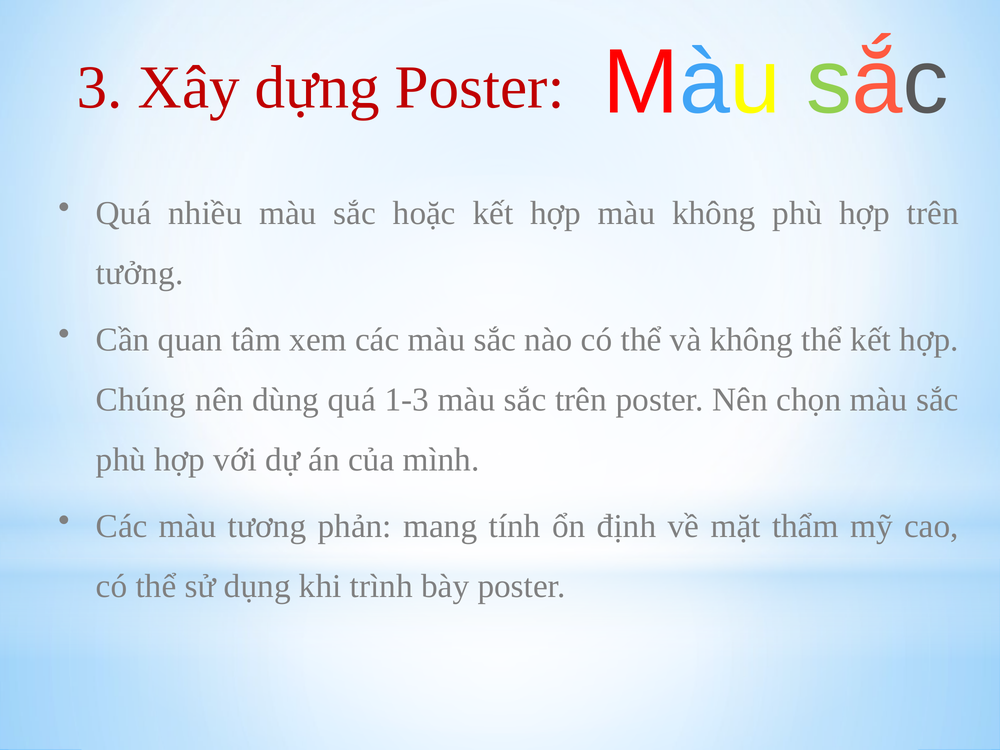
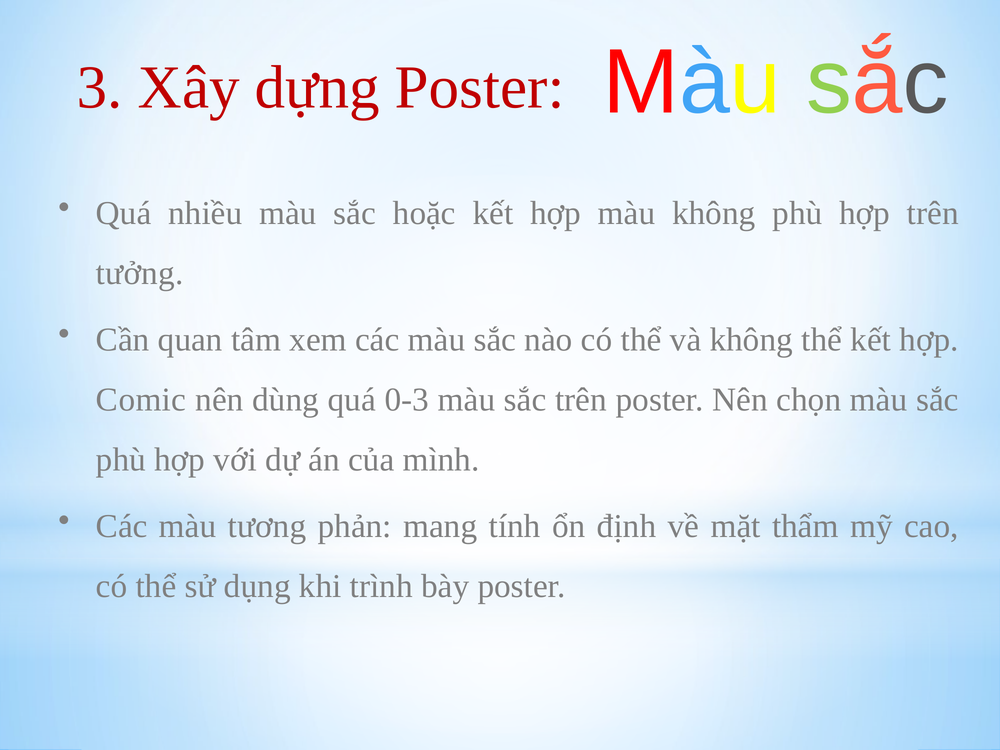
Chúng: Chúng -> Comic (141, 400)
1-3: 1-3 -> 0-3 (407, 400)
